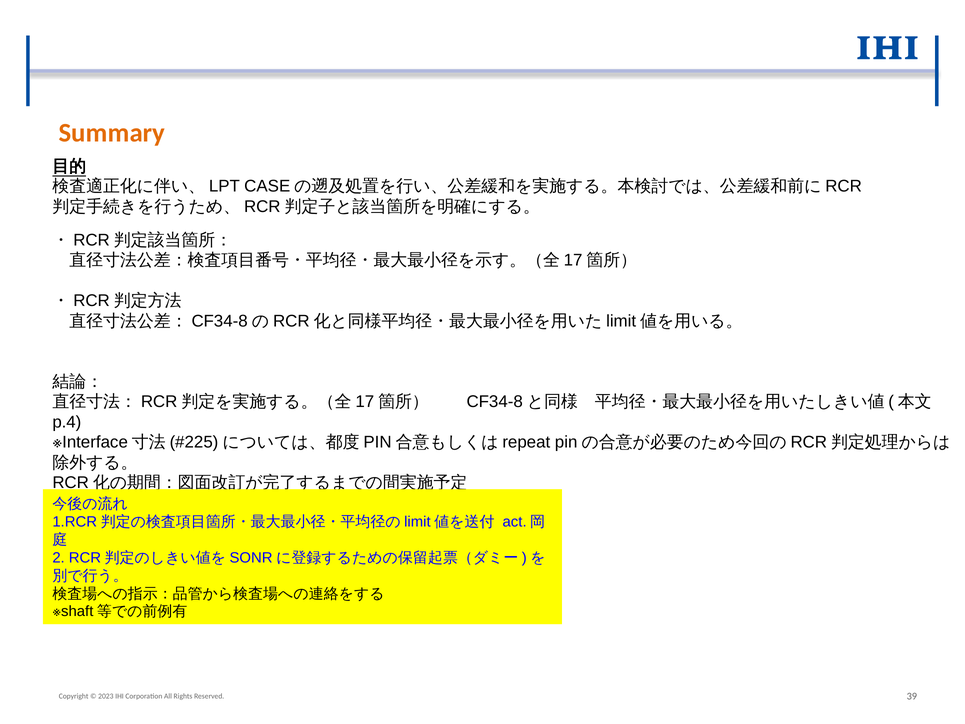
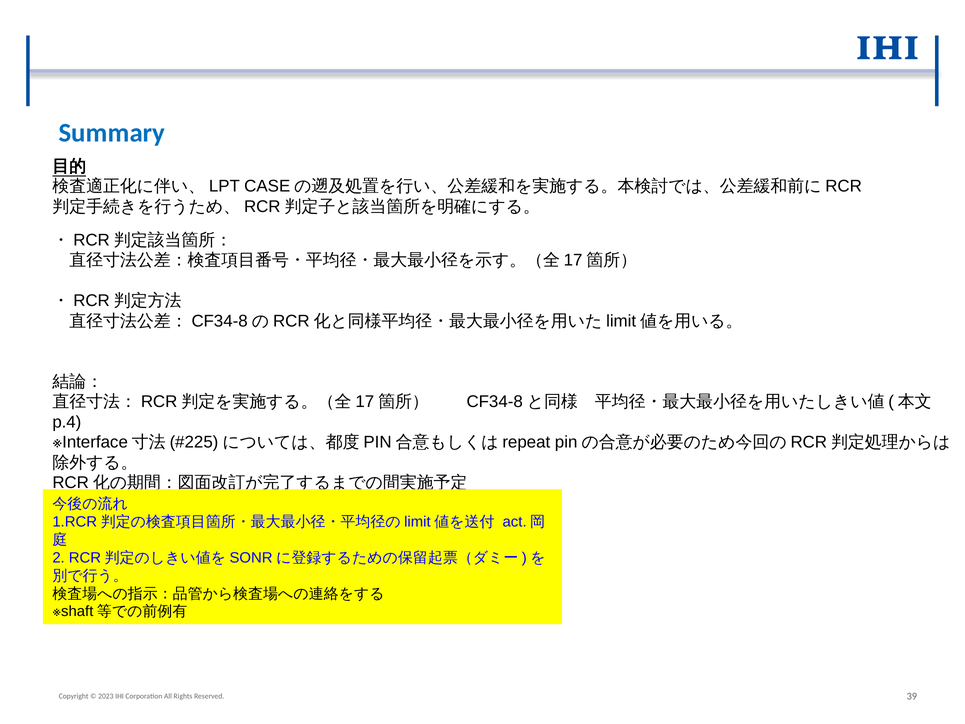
Summary colour: orange -> blue (112, 133)
